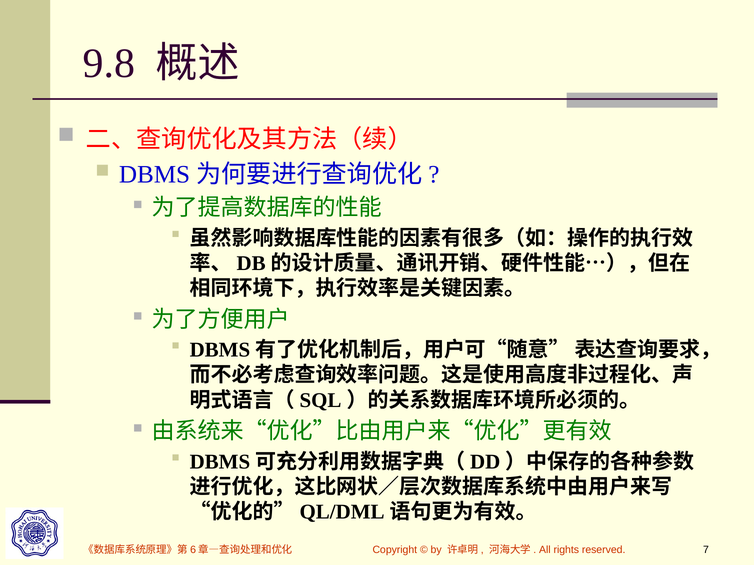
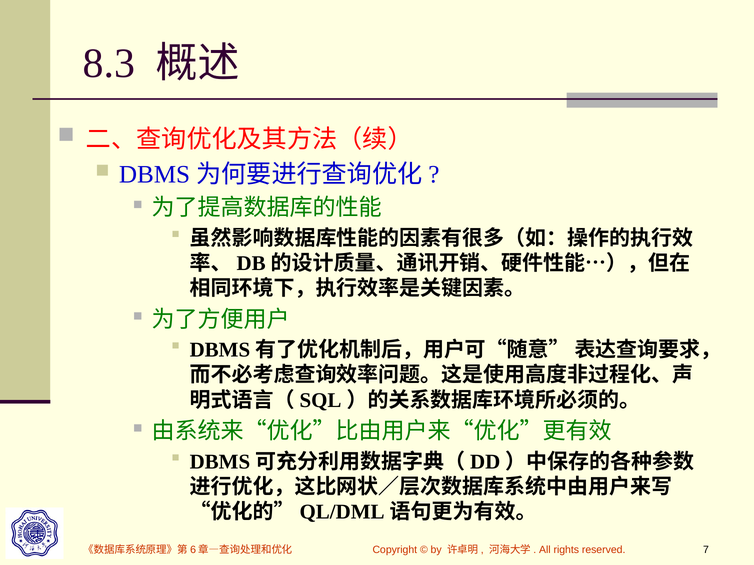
9.8: 9.8 -> 8.3 (109, 64)
